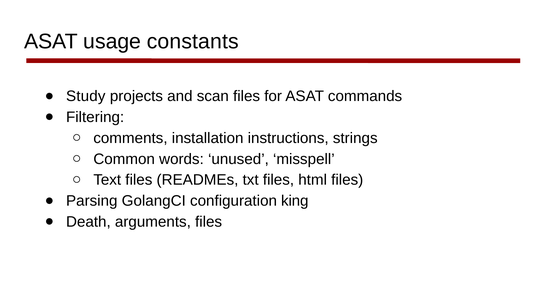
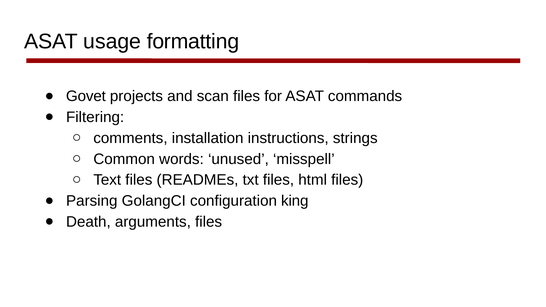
constants: constants -> formatting (193, 41)
Study: Study -> Govet (86, 96)
